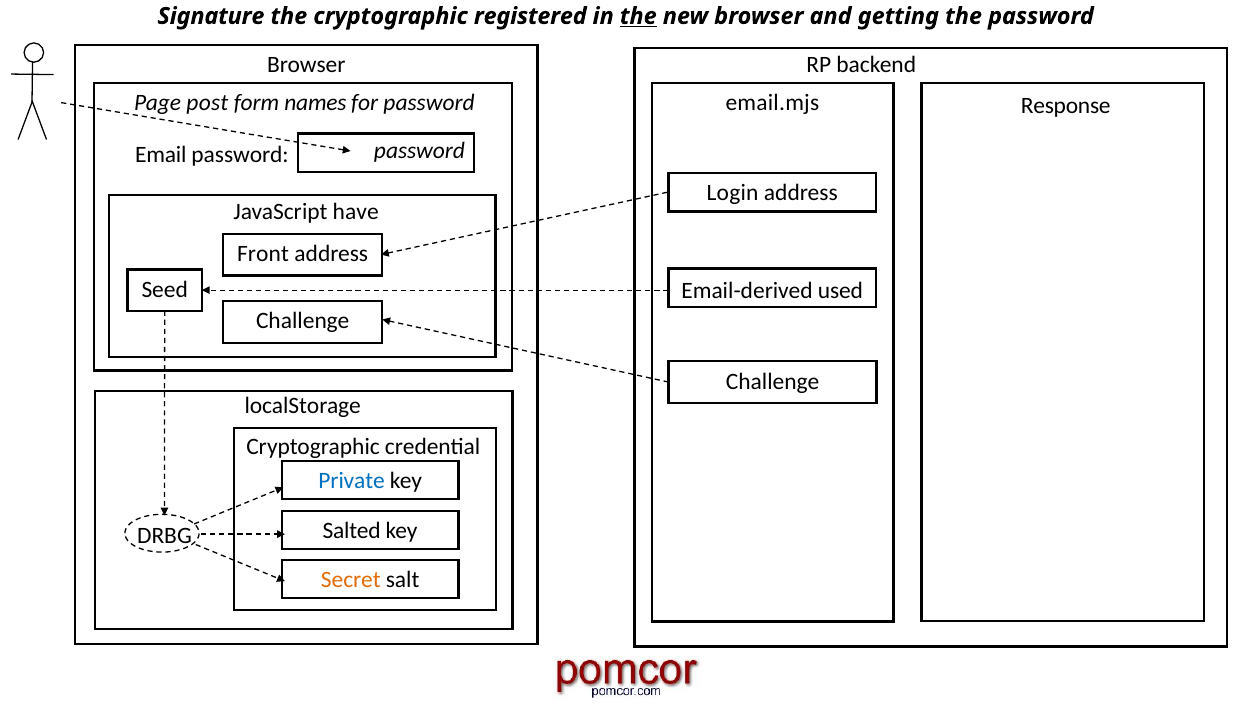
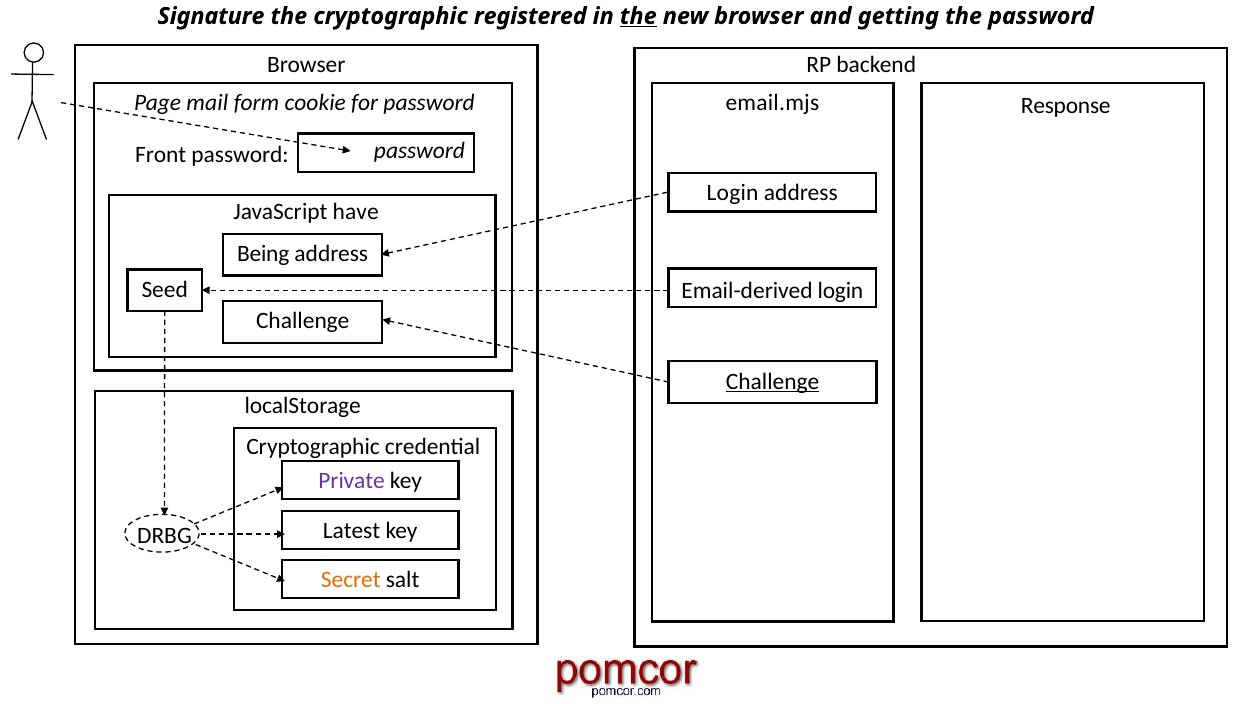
post: post -> mail (207, 103)
names: names -> cookie (315, 103)
Email: Email -> Front (161, 155)
Front: Front -> Being (263, 254)
Email-derived used: used -> login (840, 291)
Challenge underline: none -> present (773, 382)
Private colour: blue -> purple (352, 481)
Salted: Salted -> Latest (352, 531)
